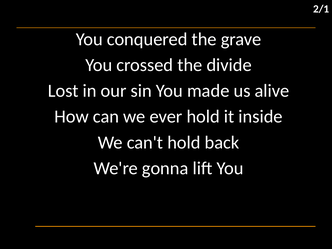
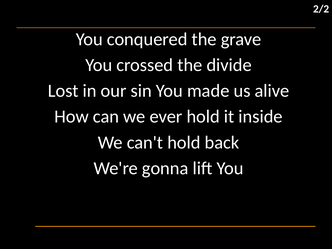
2/1: 2/1 -> 2/2 (321, 9)
